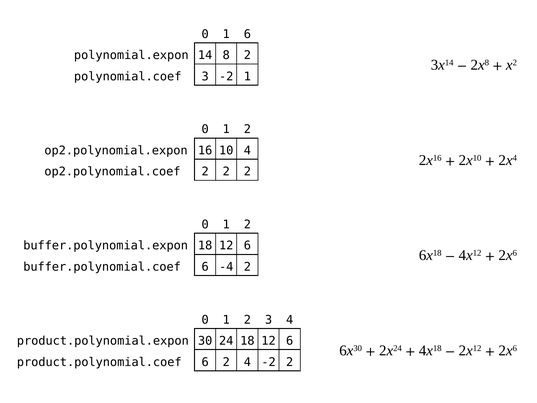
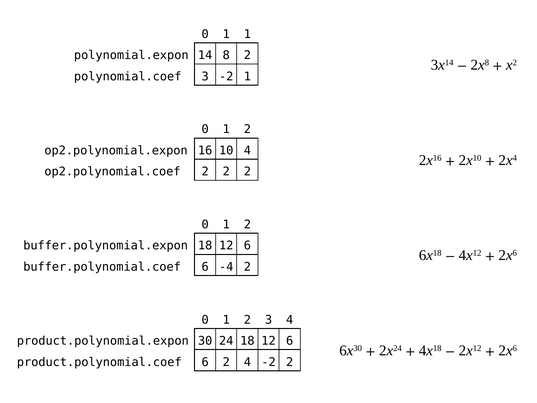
1 6: 6 -> 1 (247, 34)
